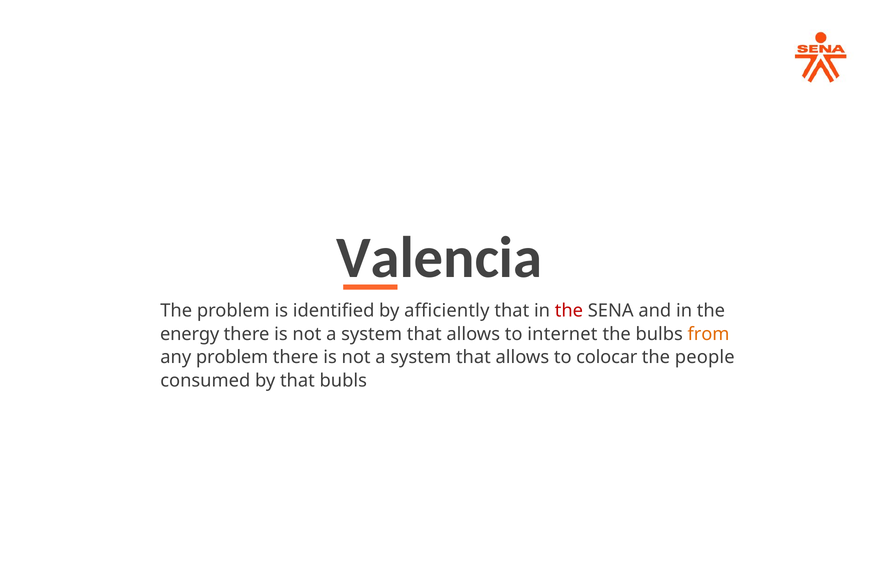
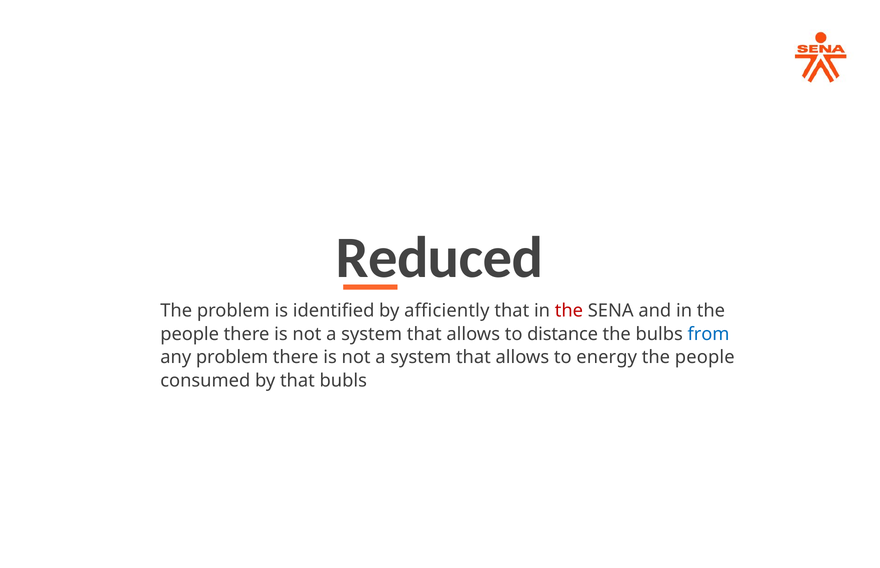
Valencia: Valencia -> Reduced (439, 258)
energy: energy -> people (190, 334)
internet: internet -> distance (563, 334)
from colour: orange -> blue (709, 334)
colocar: colocar -> energy (607, 358)
